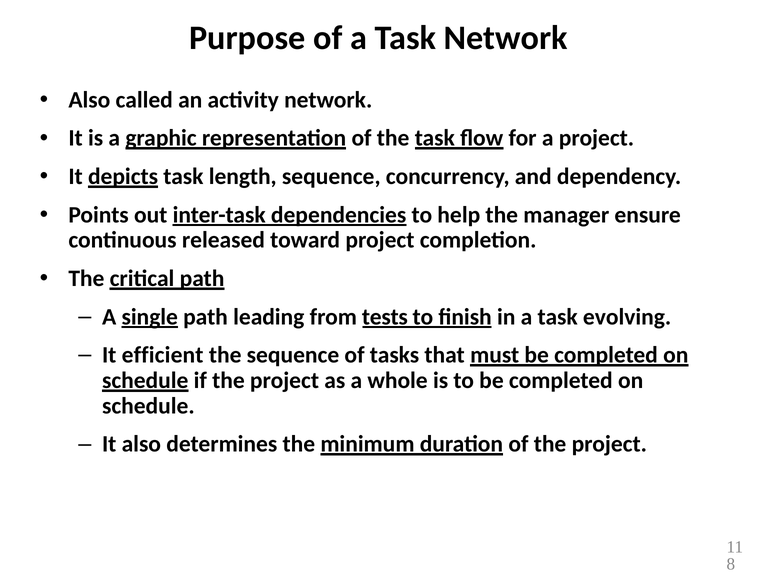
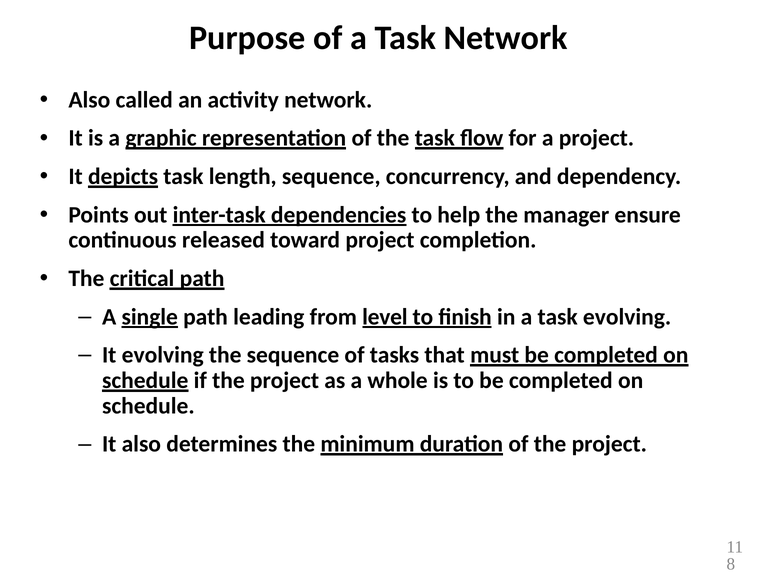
tests: tests -> level (385, 317)
It efficient: efficient -> evolving (163, 355)
